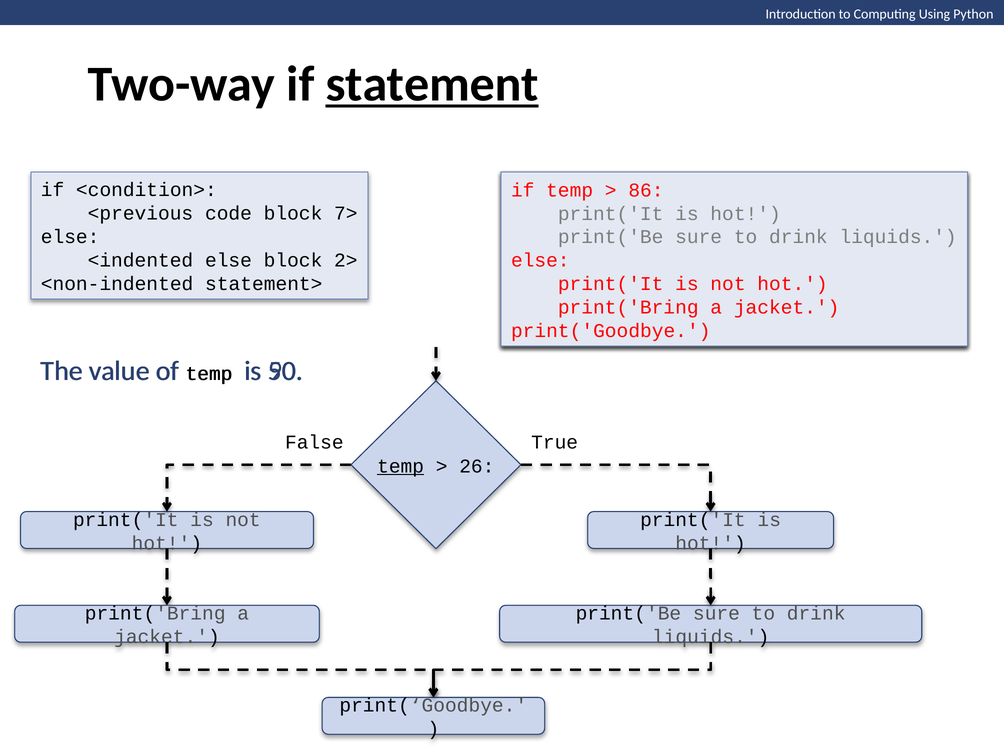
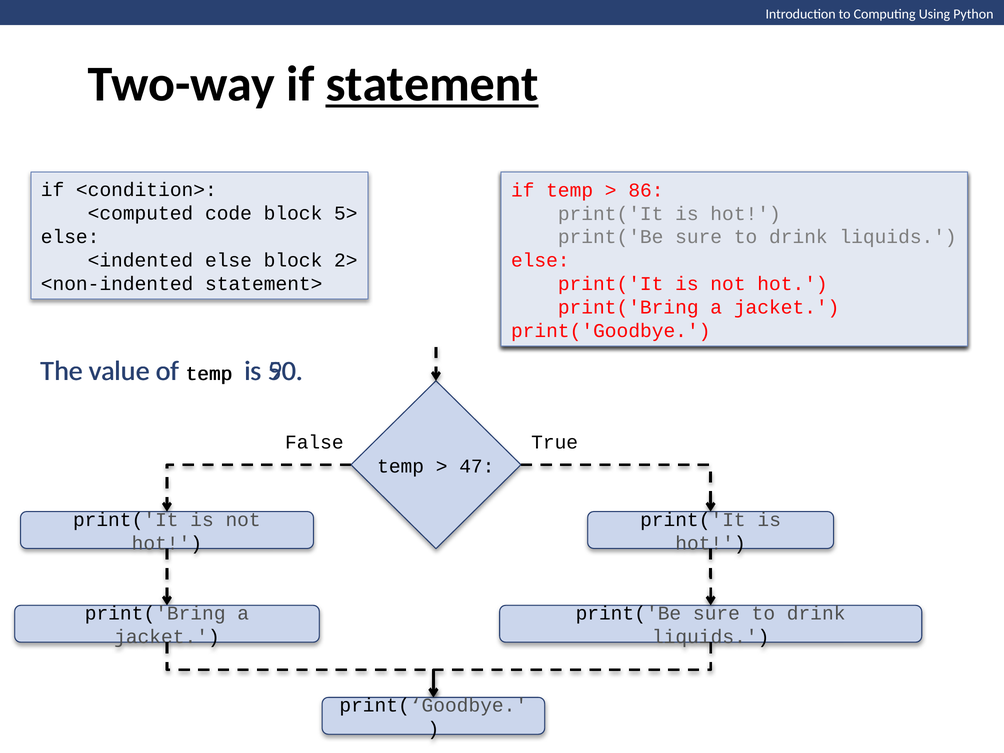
<previous: <previous -> <computed (140, 213)
7>: 7> -> 5> (346, 213)
temp underline: present -> none (401, 466)
26: 26 -> 47 (477, 466)
